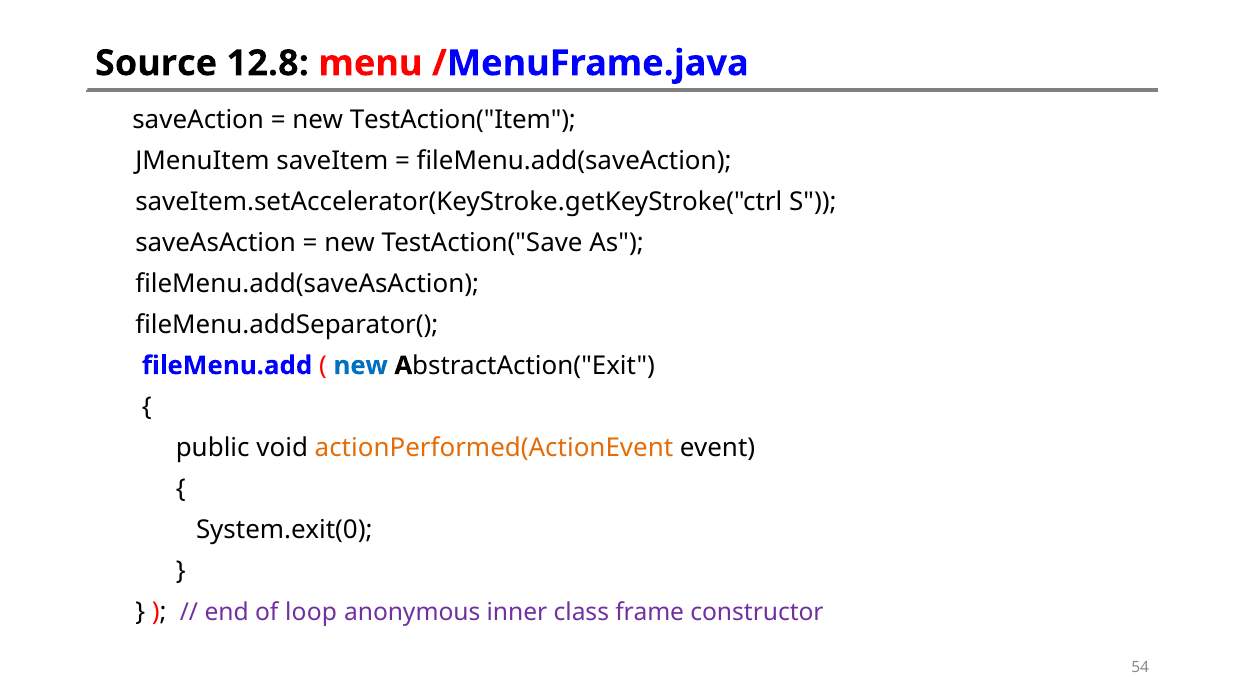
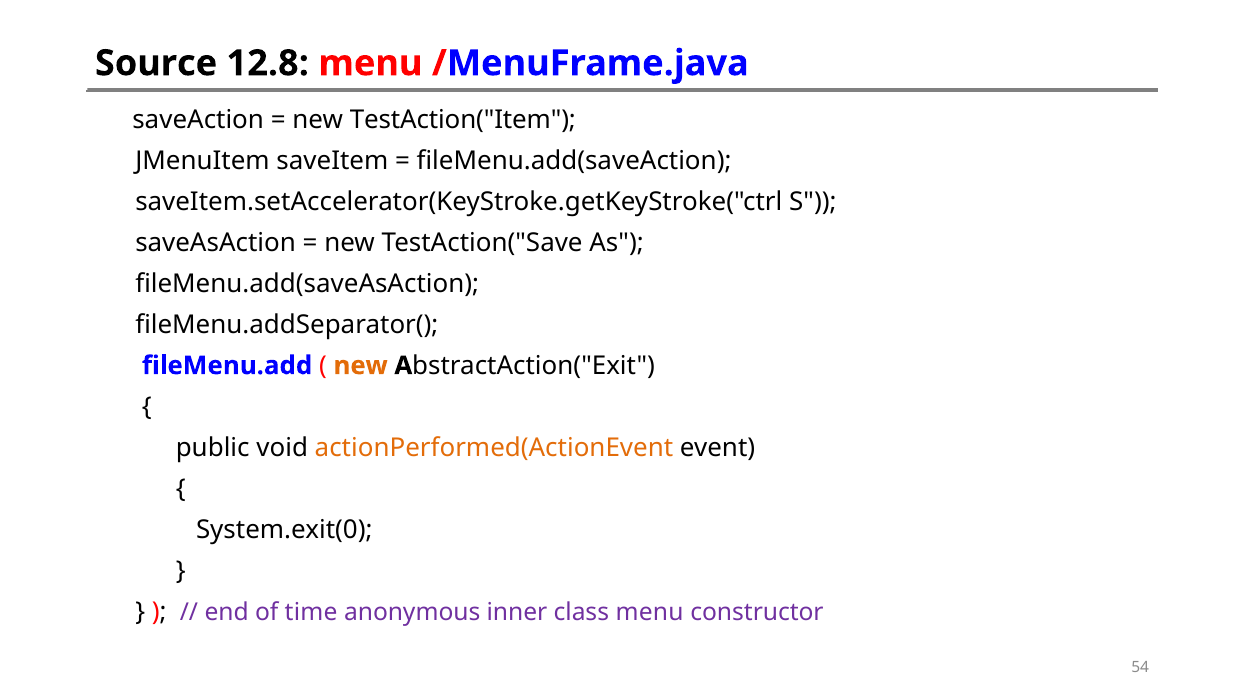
new colour: blue -> orange (361, 365)
loop: loop -> time (311, 612)
class frame: frame -> menu (650, 612)
